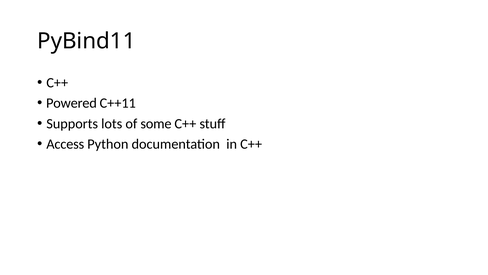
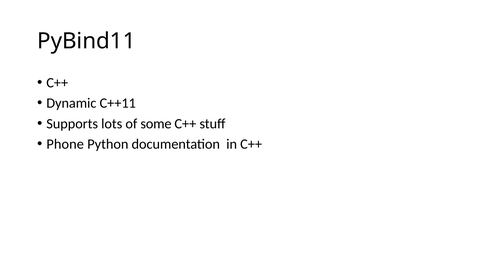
Powered: Powered -> Dynamic (71, 103)
Access: Access -> Phone (65, 144)
